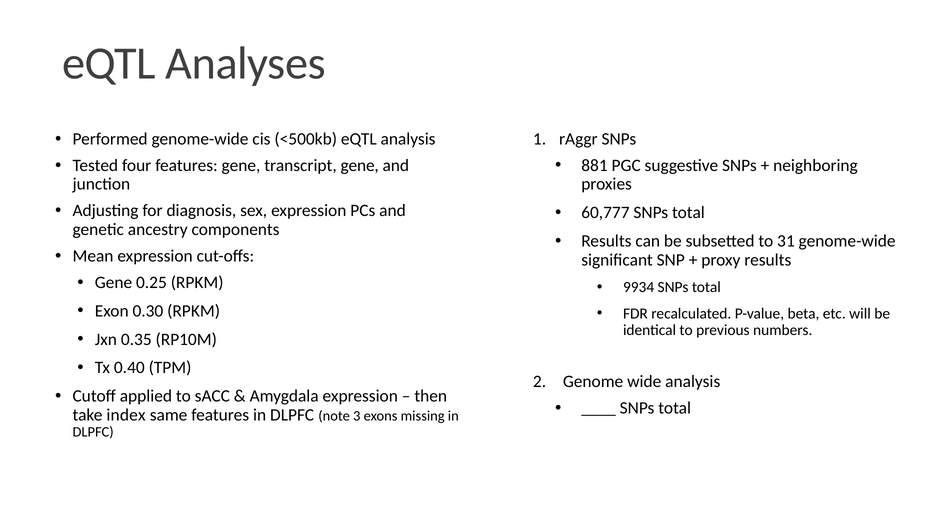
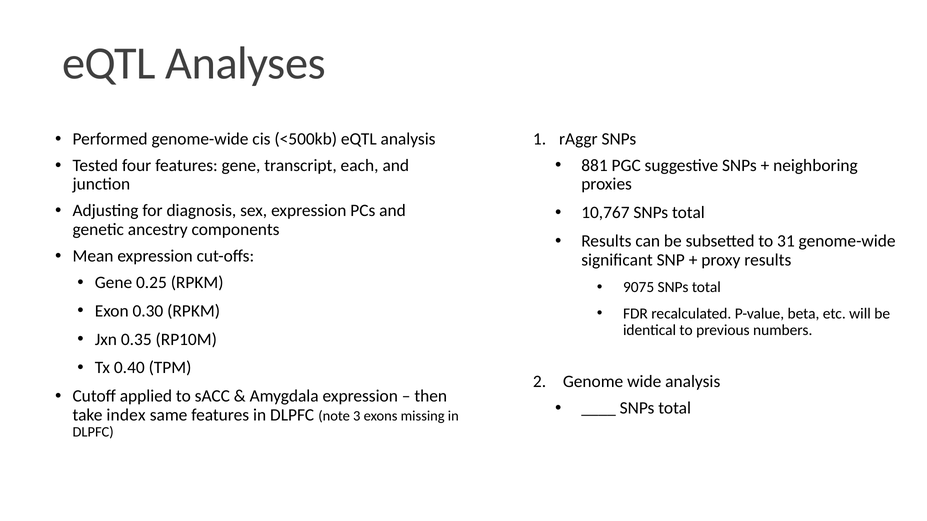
transcript gene: gene -> each (360, 166)
60,777: 60,777 -> 10,767 (605, 213)
9934: 9934 -> 9075 (639, 287)
